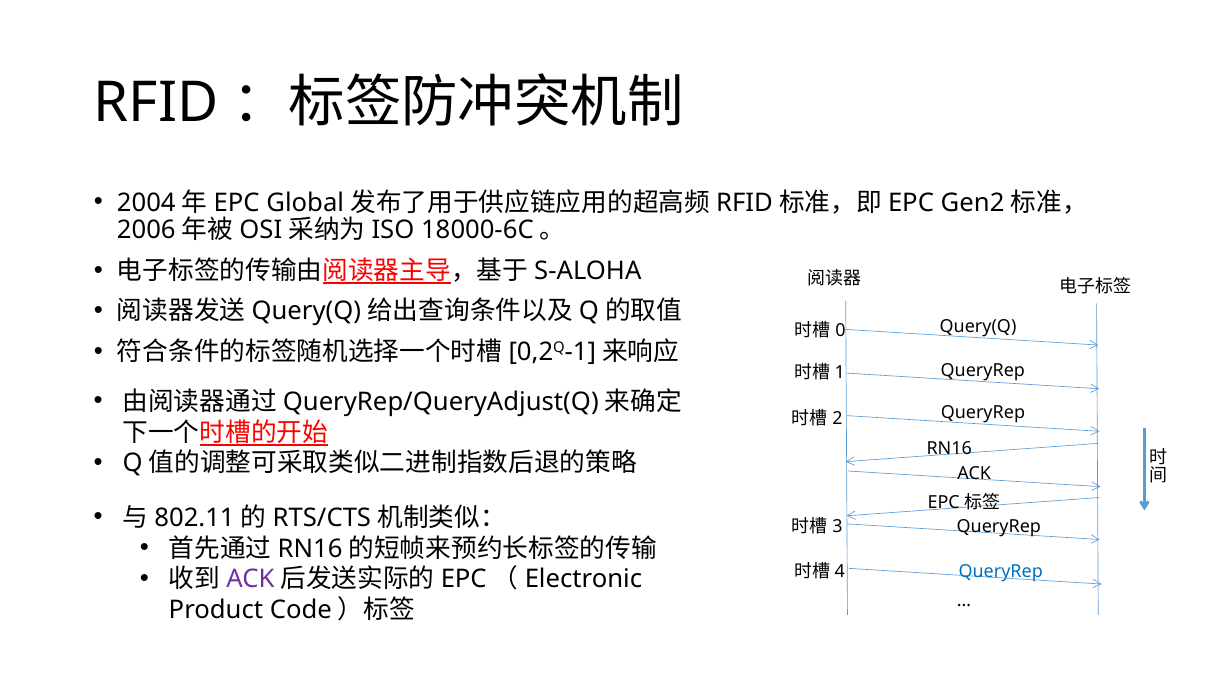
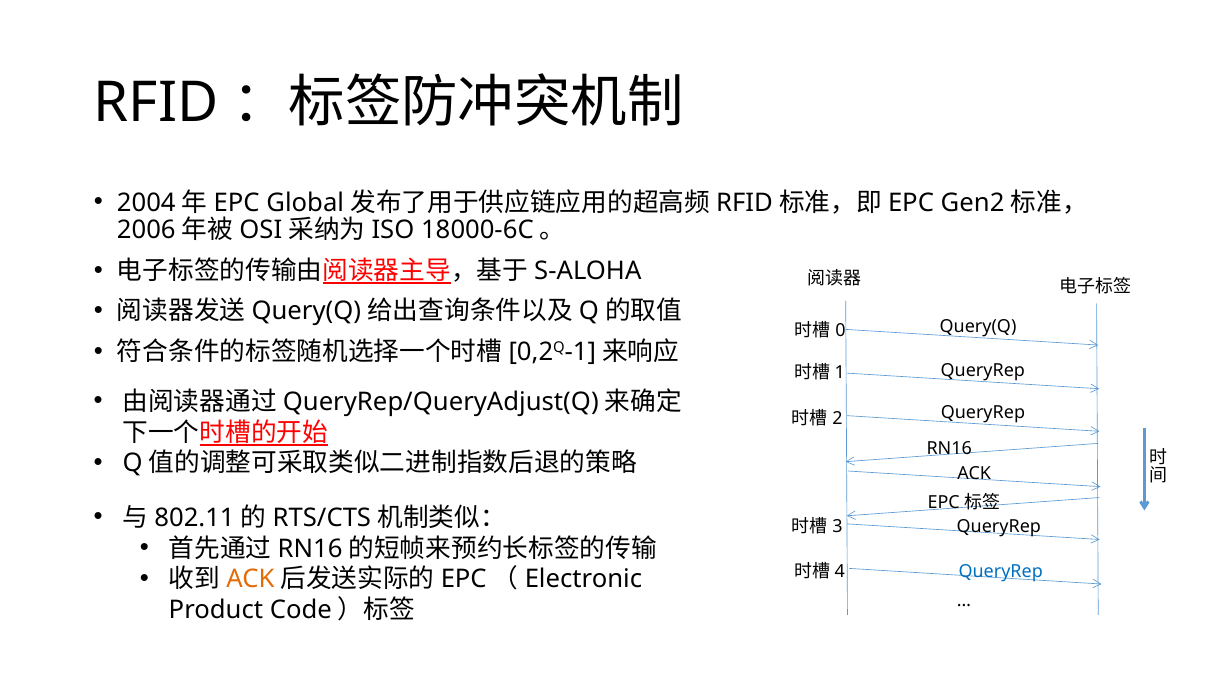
ACK colour: purple -> orange (250, 580)
